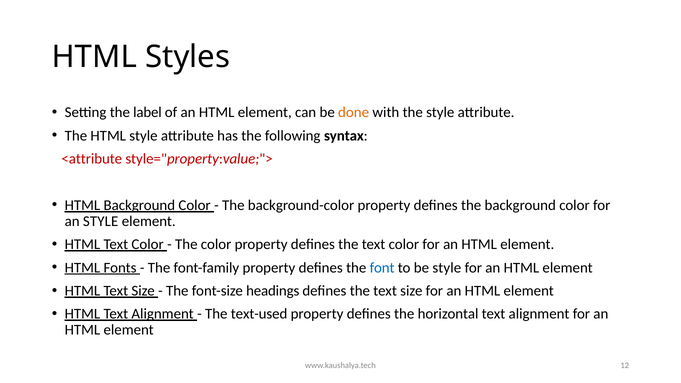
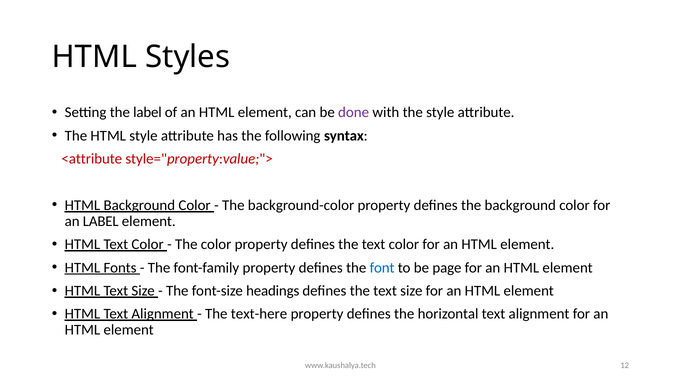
done colour: orange -> purple (354, 112)
an STYLE: STYLE -> LABEL (101, 221)
be style: style -> page (447, 268)
text-used: text-used -> text-here (259, 314)
